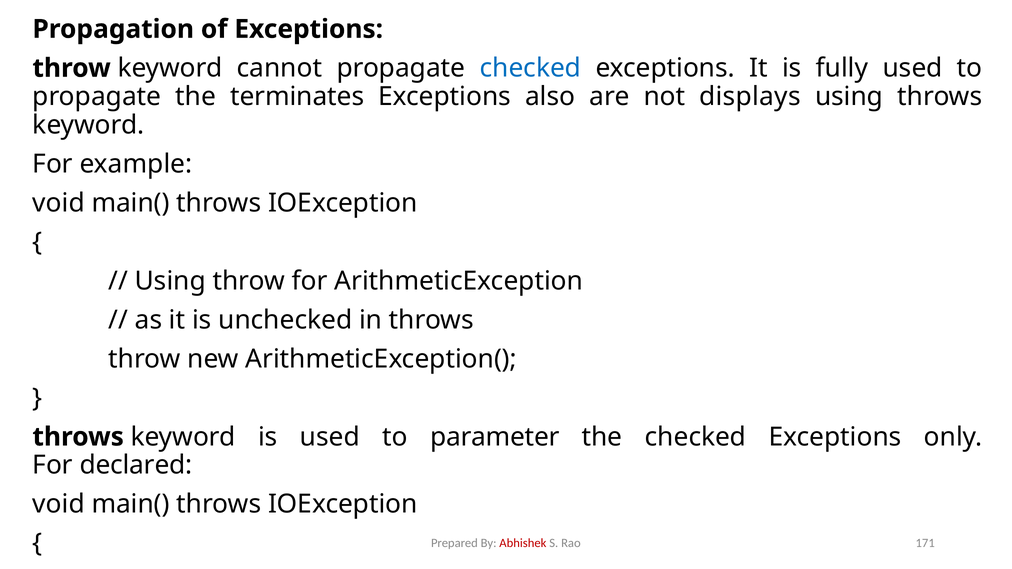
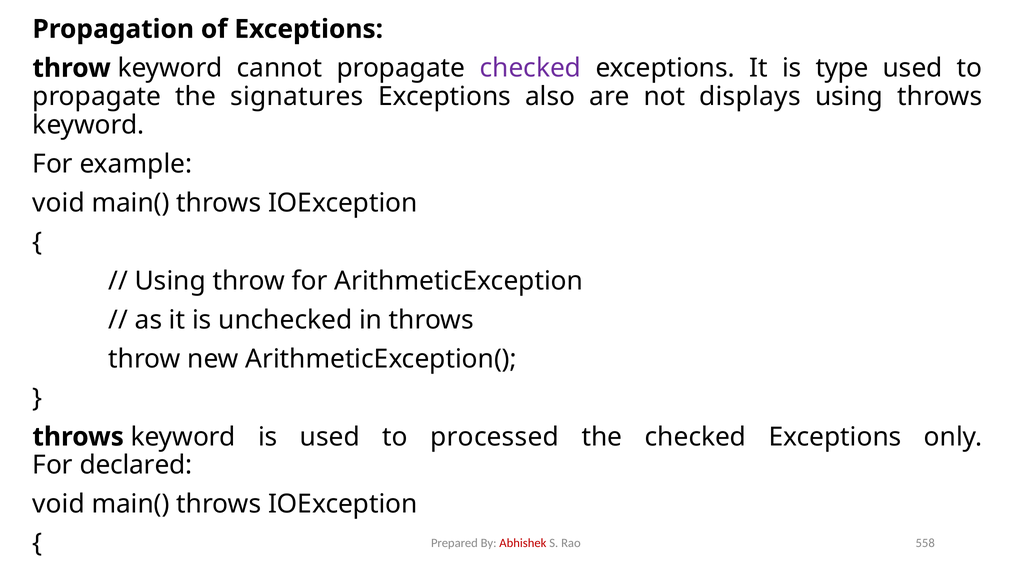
checked colour: blue -> purple (530, 68)
fully: fully -> type (842, 68)
terminates: terminates -> signatures (297, 97)
parameter: parameter -> processed (495, 437)
171: 171 -> 558 (925, 543)
